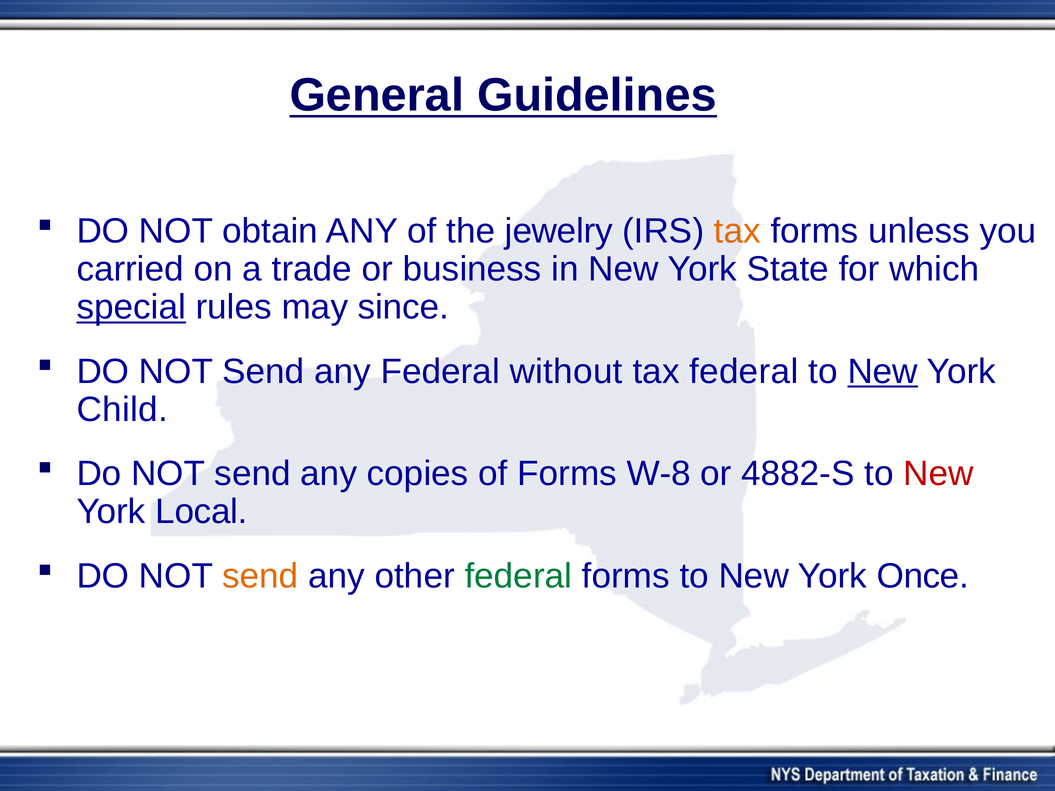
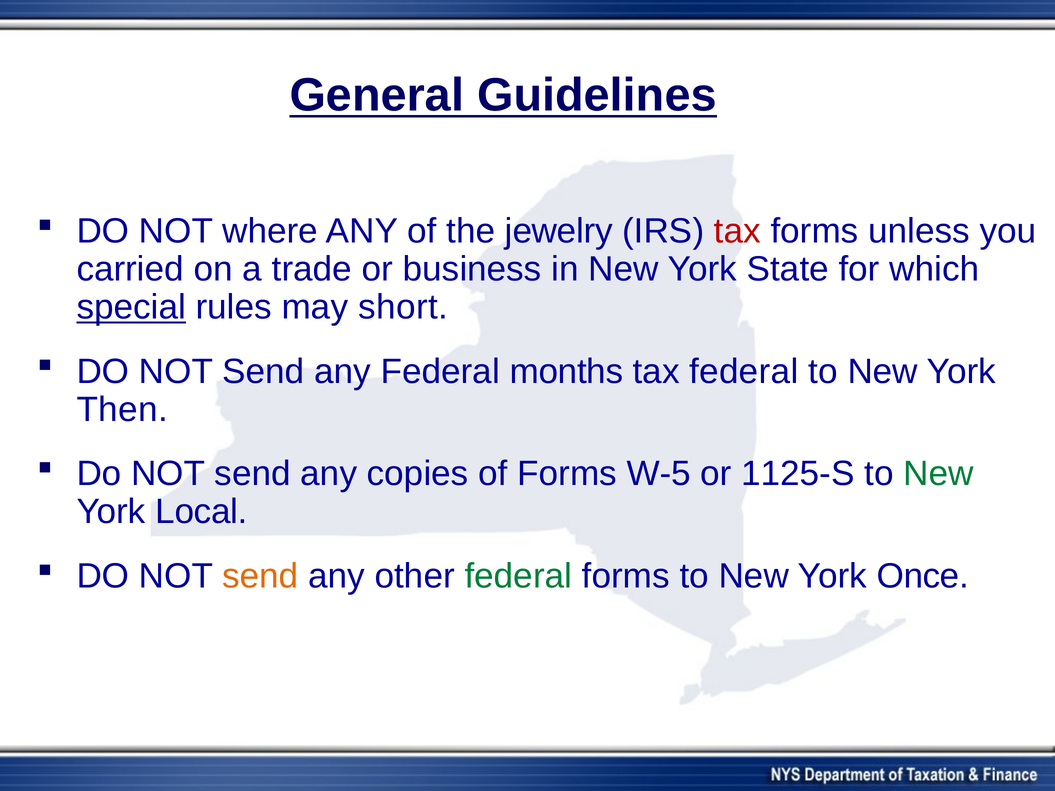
obtain: obtain -> where (270, 231)
tax colour: orange -> red (737, 231)
since: since -> short (403, 307)
without: without -> months (566, 372)
New underline: present -> none (883, 372)
Child: Child -> Then (122, 410)
W-8: W-8 -> W-5 (659, 474)
4882-S: 4882-S -> 1125-S (798, 474)
New colour: red -> green (939, 474)
